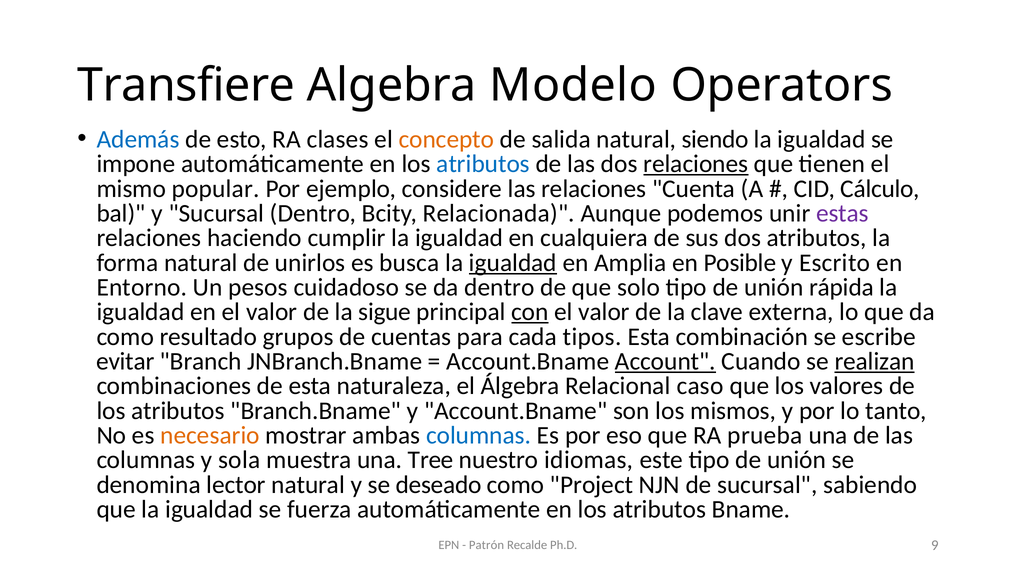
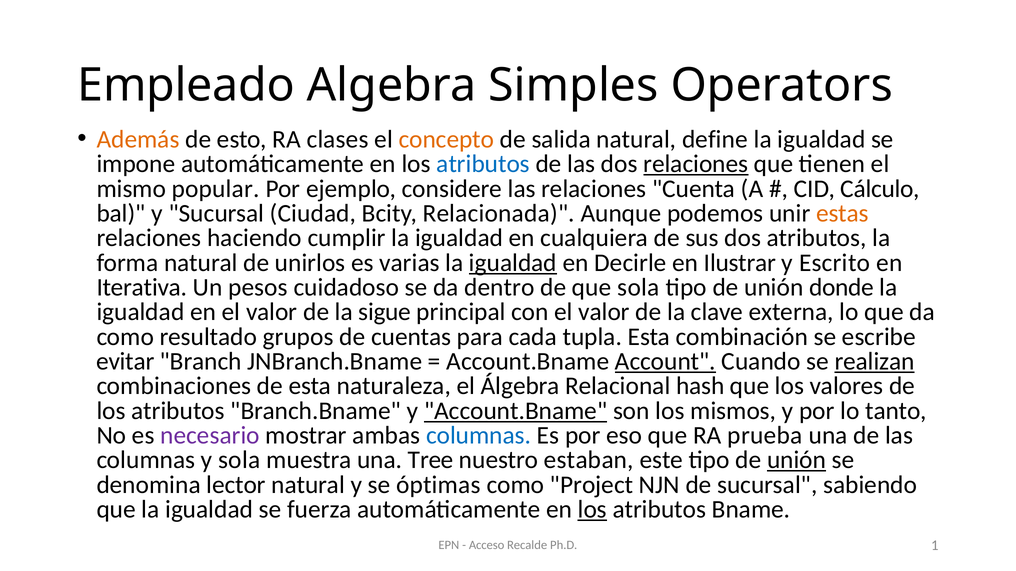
Transfiere: Transfiere -> Empleado (186, 85)
Modelo: Modelo -> Simples (573, 85)
Además colour: blue -> orange (138, 139)
siendo: siendo -> define (715, 139)
Sucursal Dentro: Dentro -> Ciudad (313, 214)
estas colour: purple -> orange (842, 214)
busca: busca -> varias (409, 263)
Amplia: Amplia -> Decirle (630, 263)
Posible: Posible -> Ilustrar (740, 263)
Entorno: Entorno -> Iterativa (142, 288)
que solo: solo -> sola (638, 288)
rápida: rápida -> donde (842, 288)
con underline: present -> none (530, 312)
tipos: tipos -> tupla (592, 337)
caso: caso -> hash (700, 386)
Account.Bname underline: none -> present (516, 411)
necesario colour: orange -> purple (210, 436)
idiomas: idiomas -> estaban (589, 460)
unión underline: none -> present (797, 460)
deseado: deseado -> óptimas (438, 485)
los underline: none -> present (592, 510)
Patrón: Patrón -> Acceso (487, 546)
9: 9 -> 1 (935, 546)
